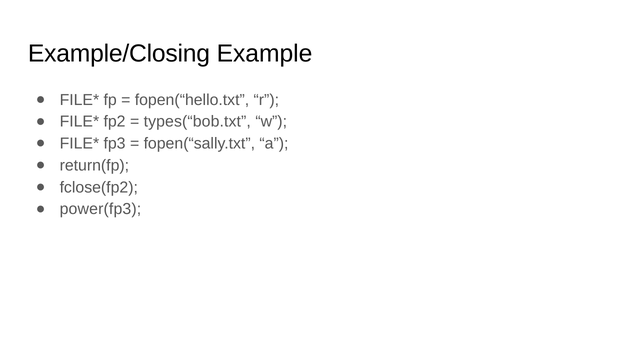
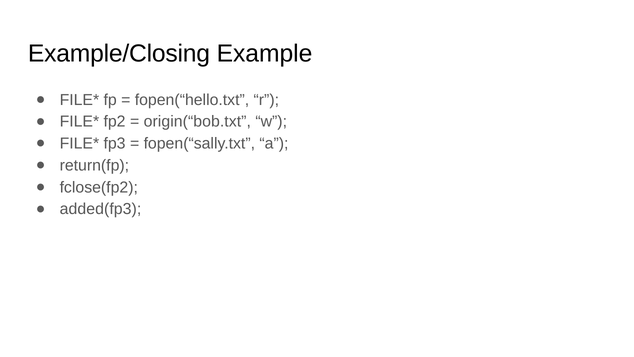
types(“bob.txt: types(“bob.txt -> origin(“bob.txt (197, 122)
power(fp3: power(fp3 -> added(fp3 (100, 209)
